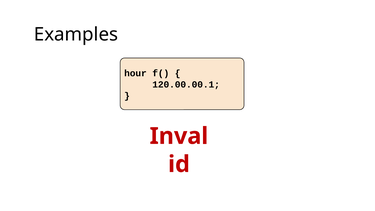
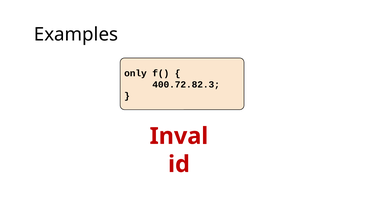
hour: hour -> only (135, 73)
120.00.00.1: 120.00.00.1 -> 400.72.82.3 (186, 84)
